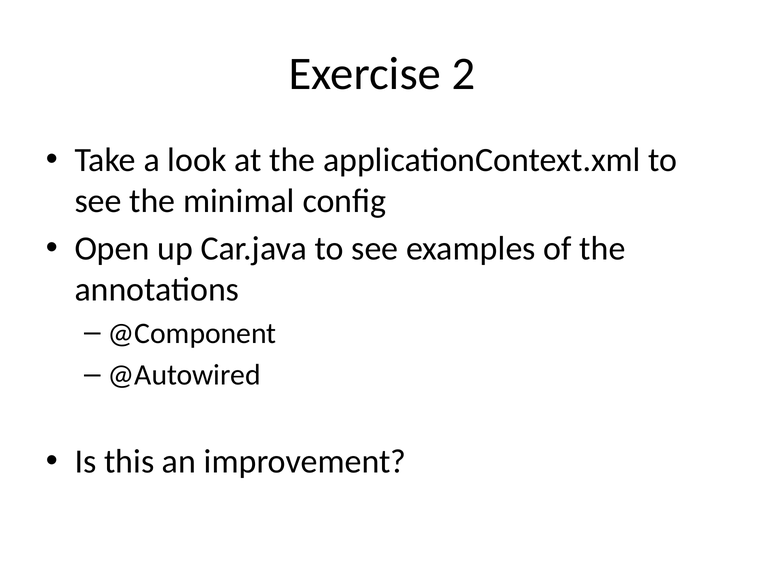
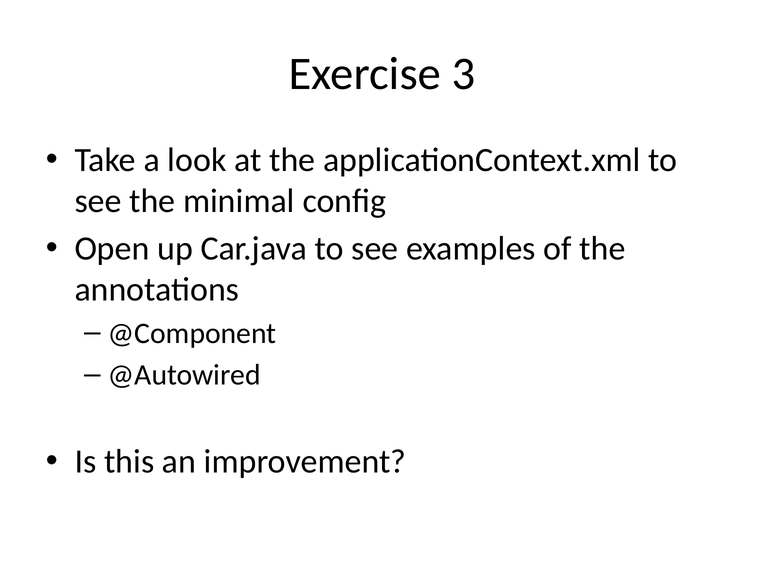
2: 2 -> 3 (463, 74)
